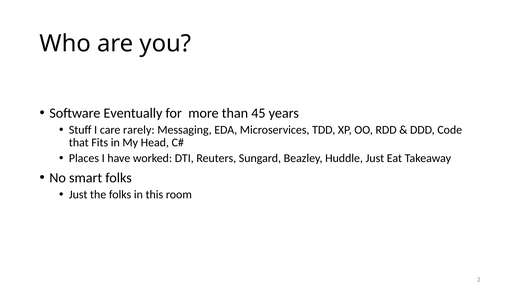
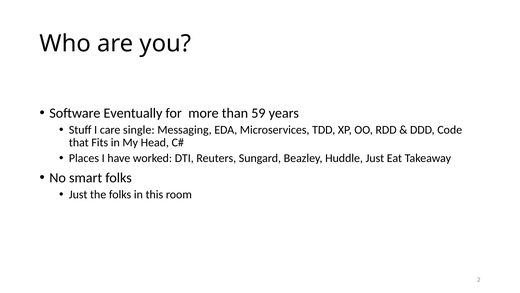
45: 45 -> 59 (258, 113)
rarely: rarely -> single (139, 130)
